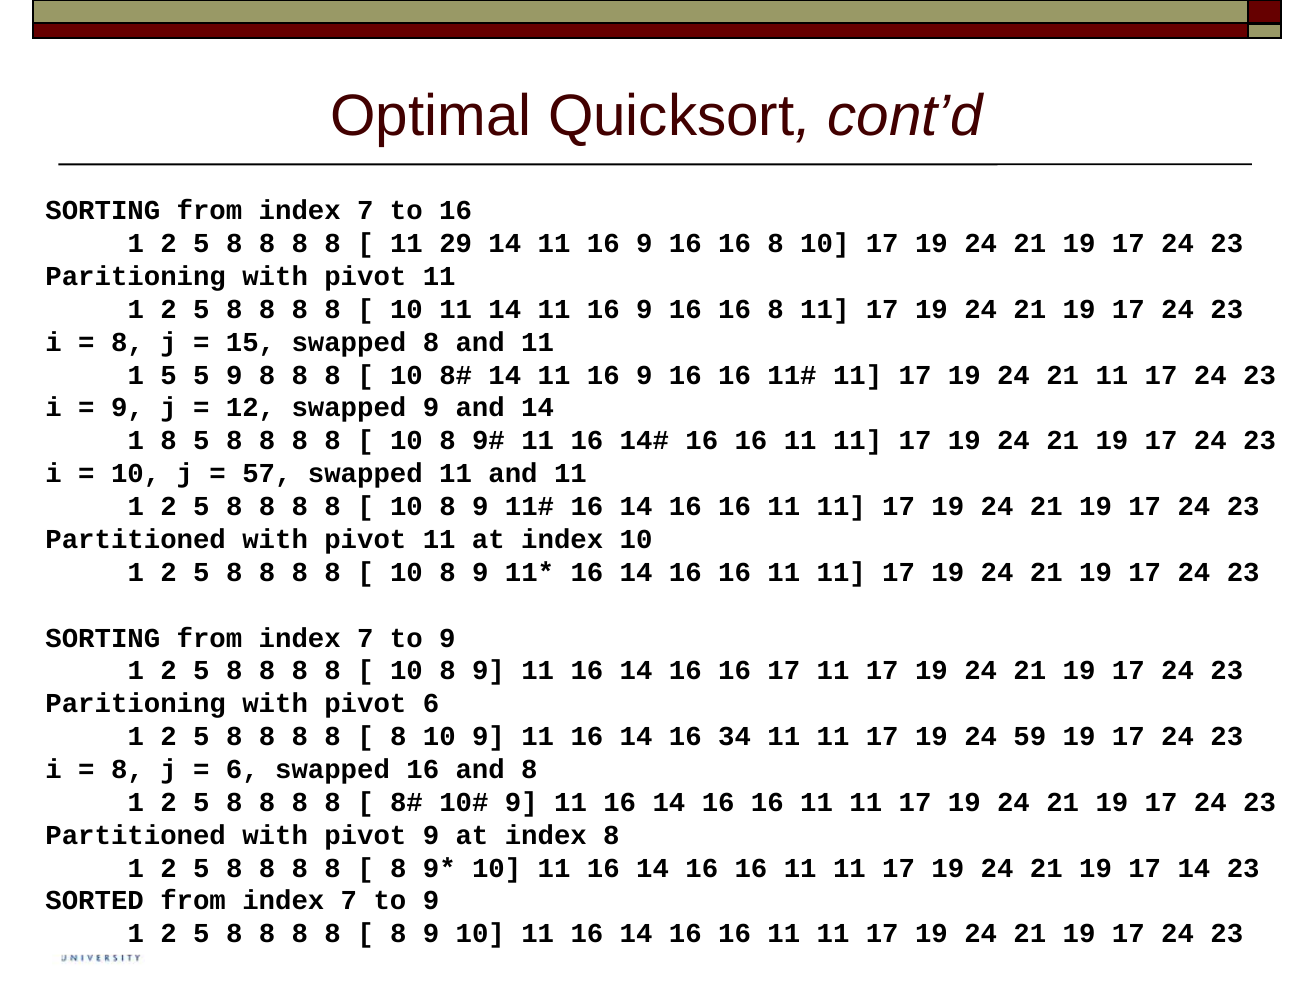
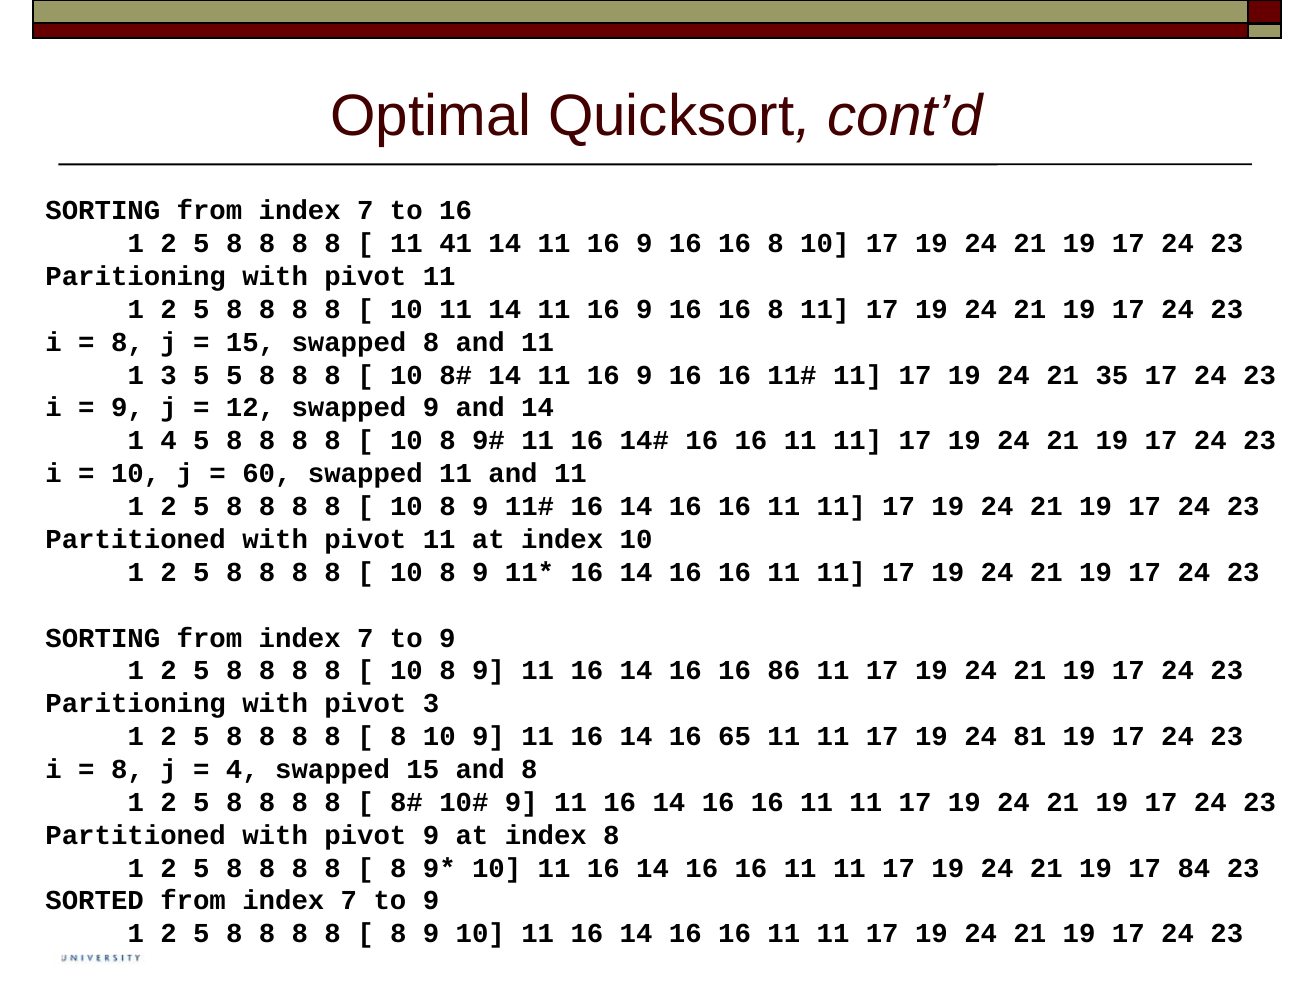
29: 29 -> 41 (456, 243)
1 5: 5 -> 3 (169, 375)
5 9: 9 -> 5 (234, 375)
21 11: 11 -> 35 (1112, 375)
1 8: 8 -> 4 (169, 441)
57: 57 -> 60 (267, 473)
16 17: 17 -> 86 (784, 671)
pivot 6: 6 -> 3 (431, 703)
34: 34 -> 65 (735, 736)
59: 59 -> 81 (1030, 736)
6: 6 -> 4 (242, 769)
swapped 16: 16 -> 15 (423, 769)
17 14: 14 -> 84 (1194, 868)
